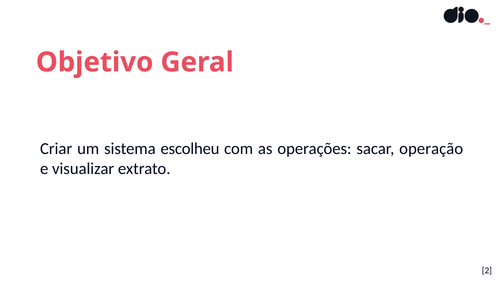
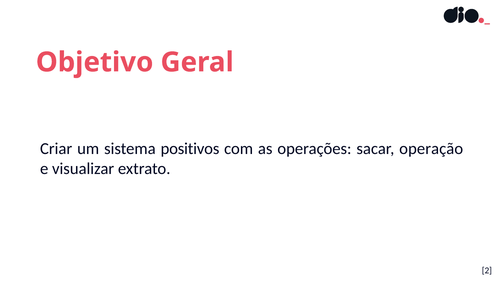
escolheu: escolheu -> positivos (190, 148)
